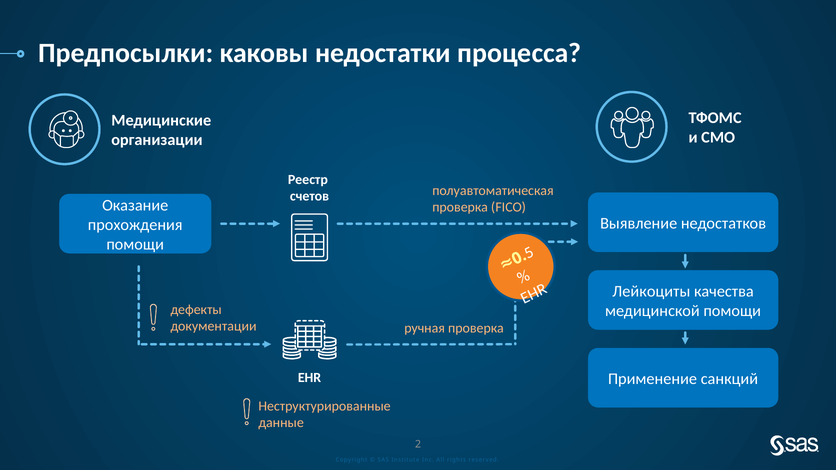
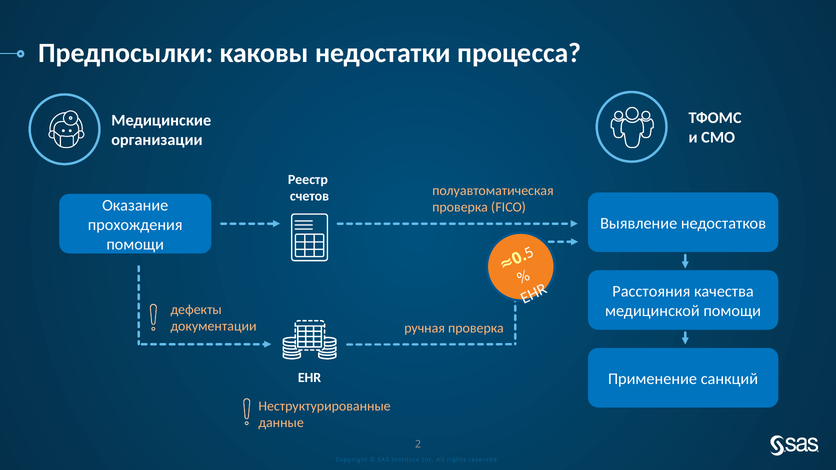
Лейкоциты: Лейкоциты -> Расстояния (651, 292)
